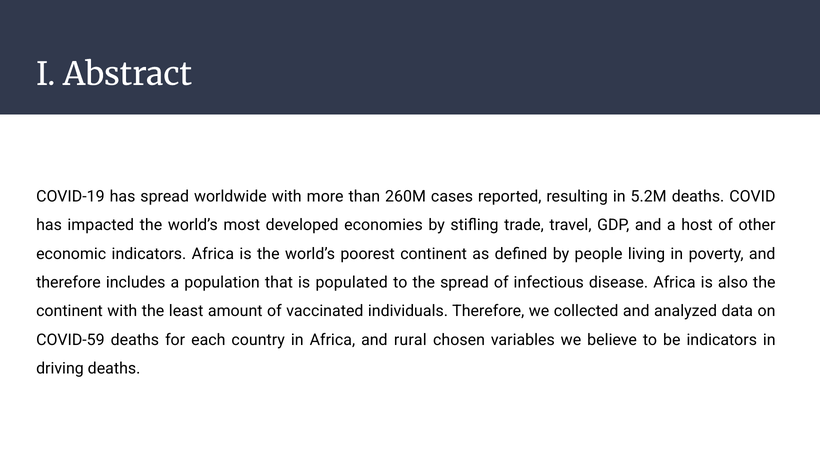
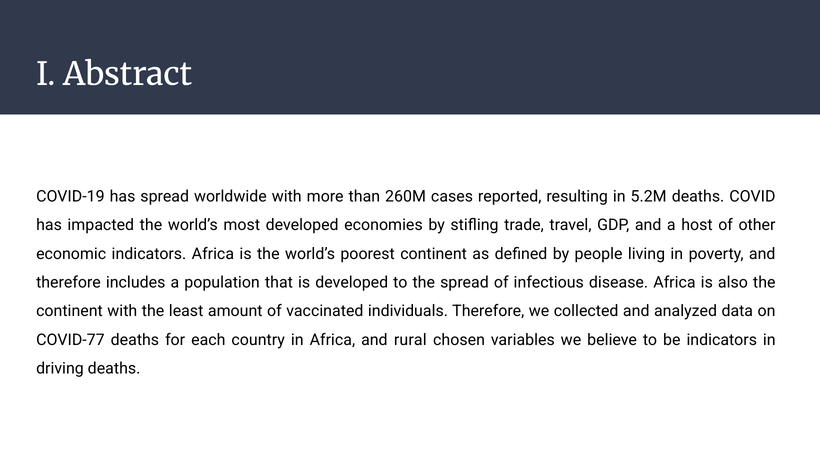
is populated: populated -> developed (352, 283)
COVID-59: COVID-59 -> COVID-77 (70, 340)
